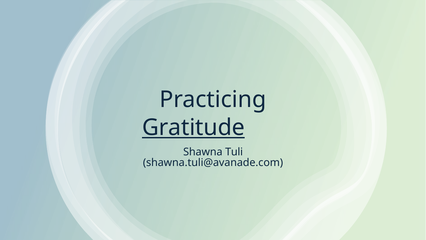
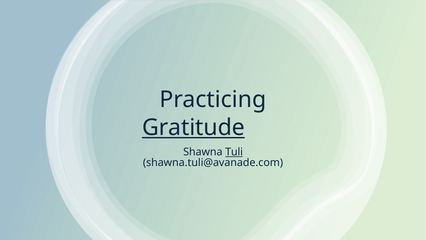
Tuli underline: none -> present (234, 152)
